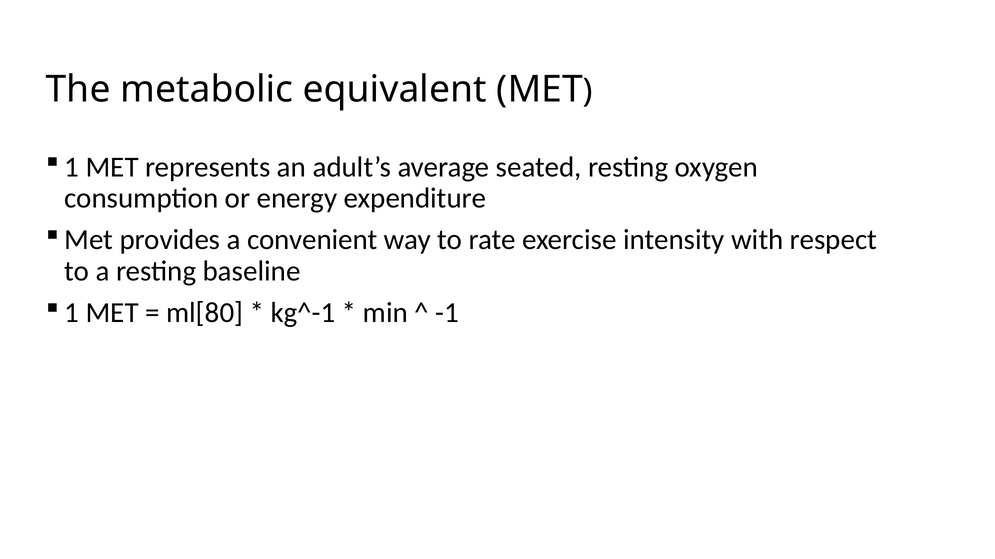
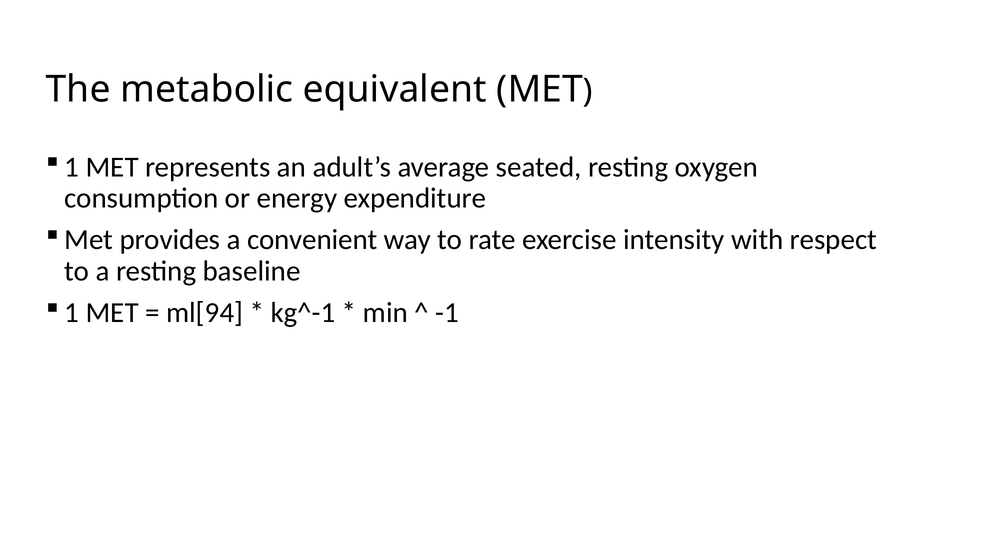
ml[80: ml[80 -> ml[94 (205, 313)
